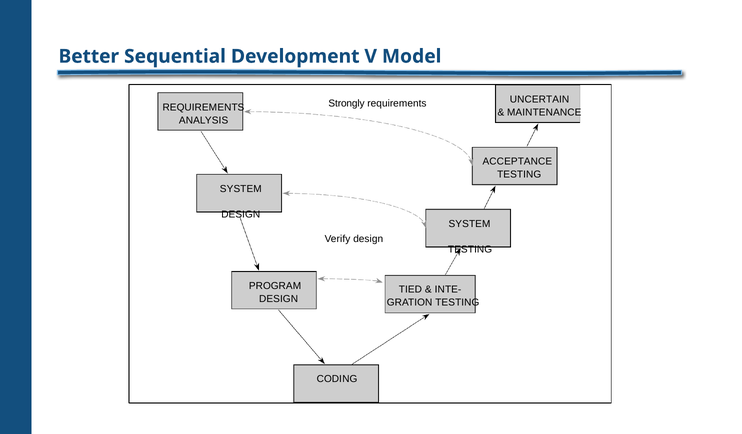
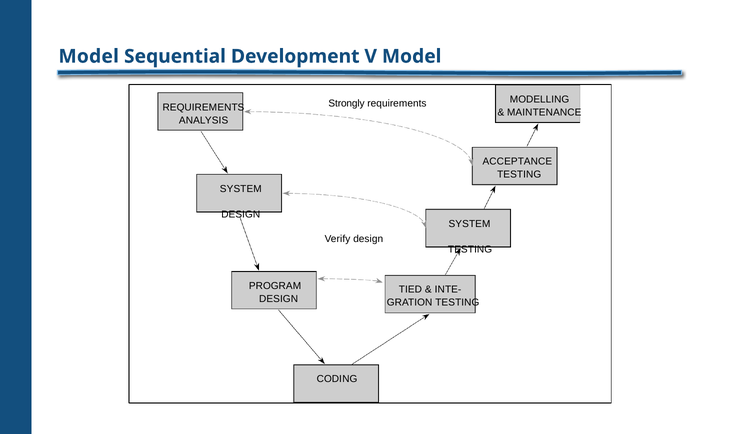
Better: Better -> Model (89, 56)
UNCERTAIN: UNCERTAIN -> MODELLING (540, 100)
